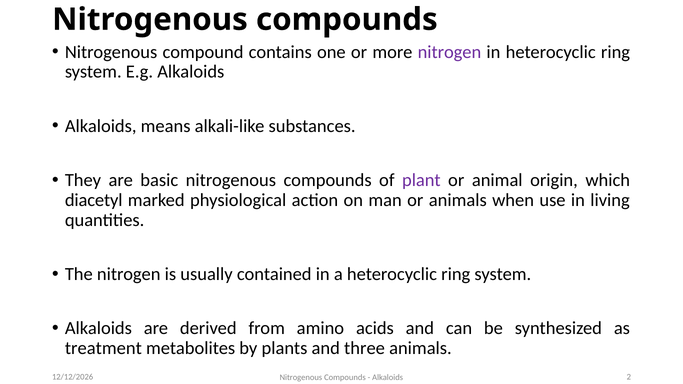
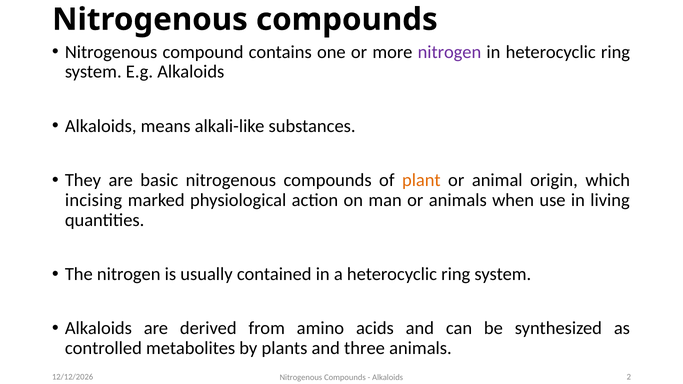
plant colour: purple -> orange (421, 180)
diacetyl: diacetyl -> incising (94, 200)
treatment: treatment -> controlled (103, 348)
